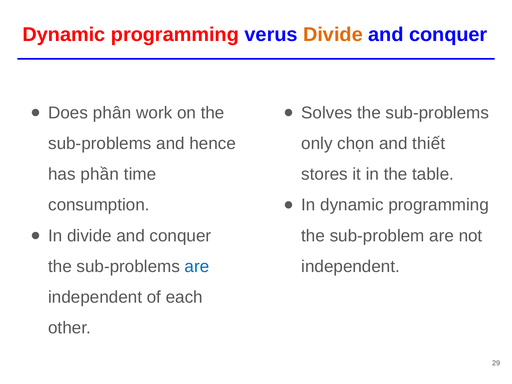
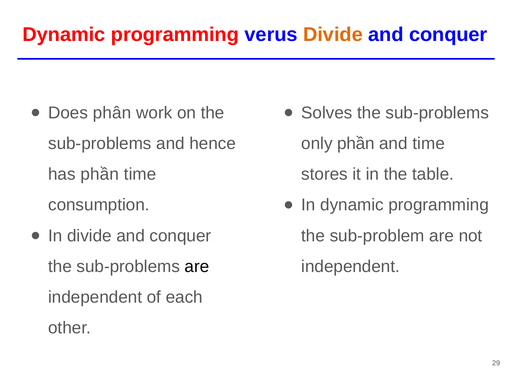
only chọn: chọn -> phần (356, 144)
and thiết: thiết -> time (429, 144)
are colour: blue -> black (197, 266)
